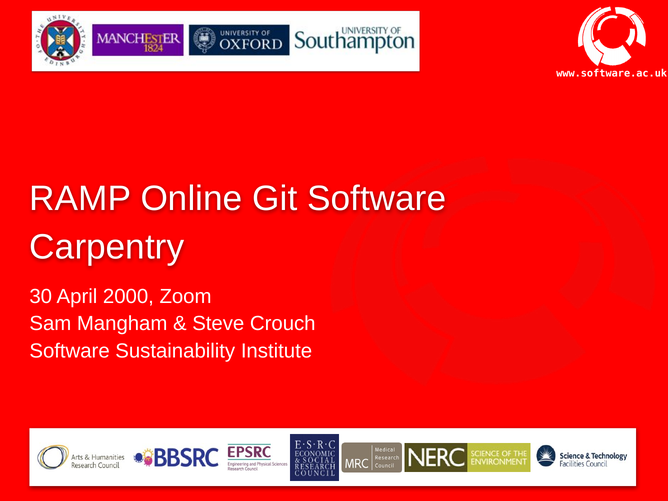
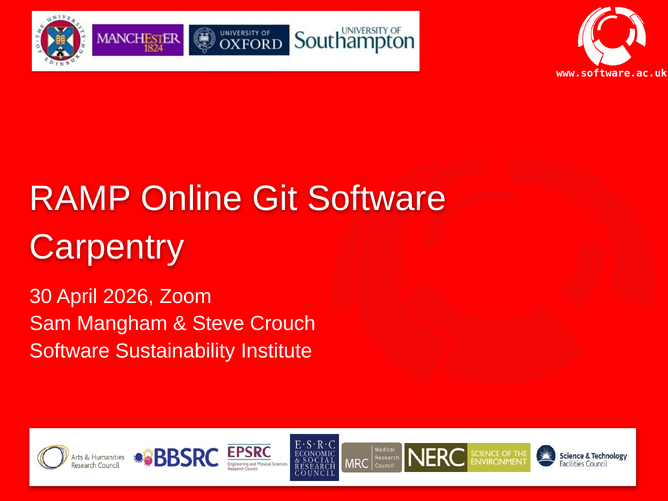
2000: 2000 -> 2026 (128, 296)
